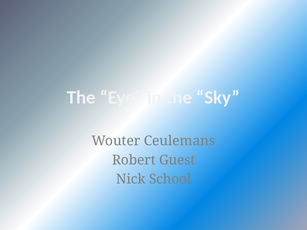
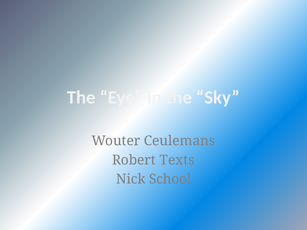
Guest: Guest -> Texts (177, 160)
